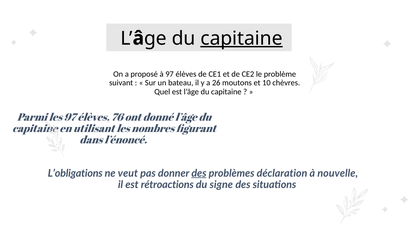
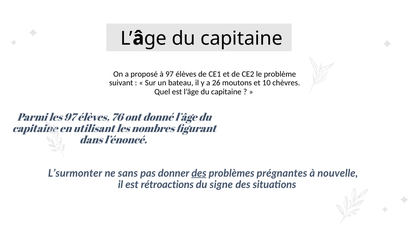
capitaine underline: present -> none (242, 38)
L’obligations: L’obligations -> L’surmonter (75, 173)
veut: veut -> sans (128, 173)
déclaration: déclaration -> prégnantes (282, 173)
